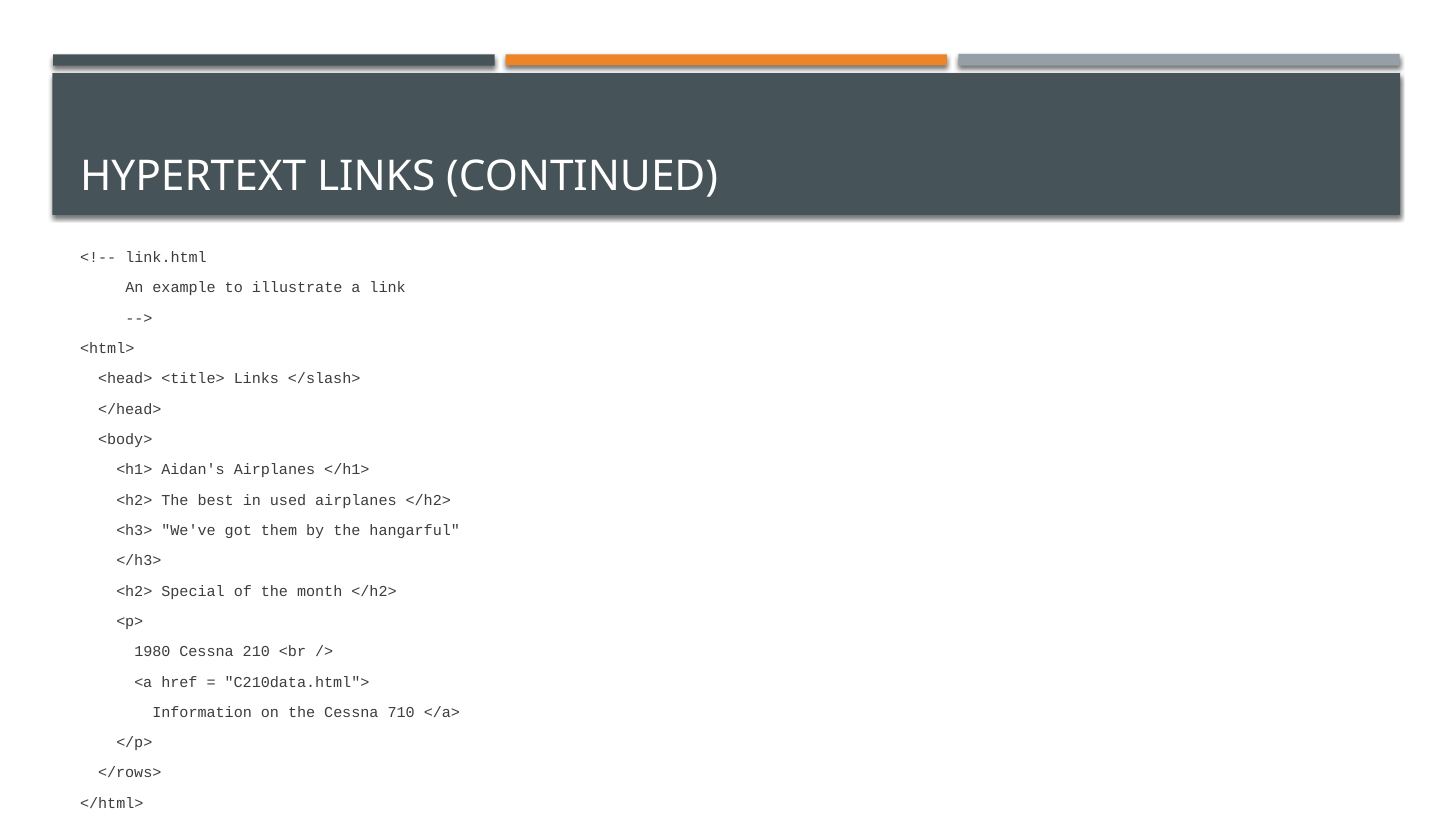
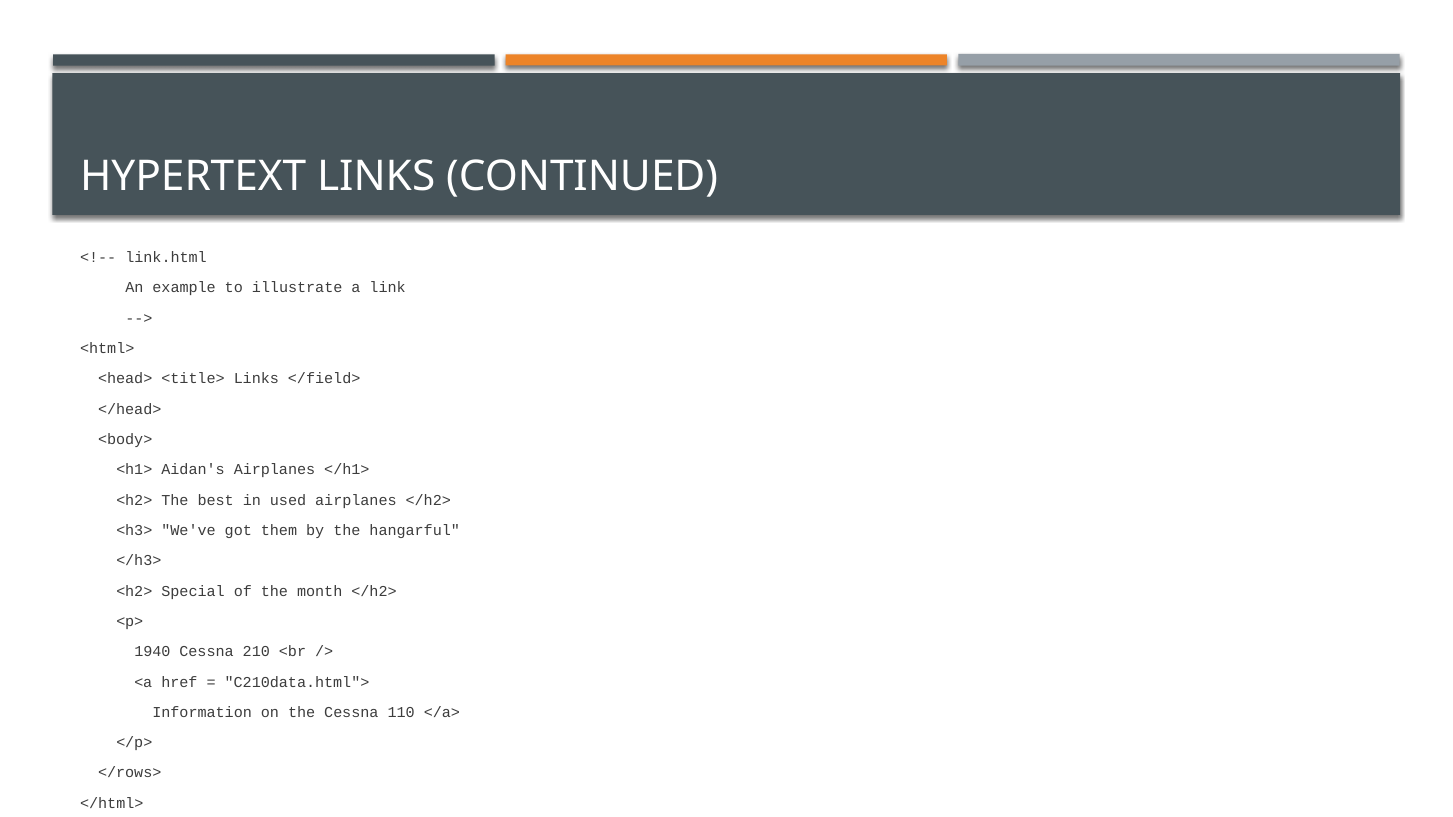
</slash>: </slash> -> </field> (324, 379)
1980: 1980 -> 1940 (152, 652)
710: 710 -> 110 (401, 713)
